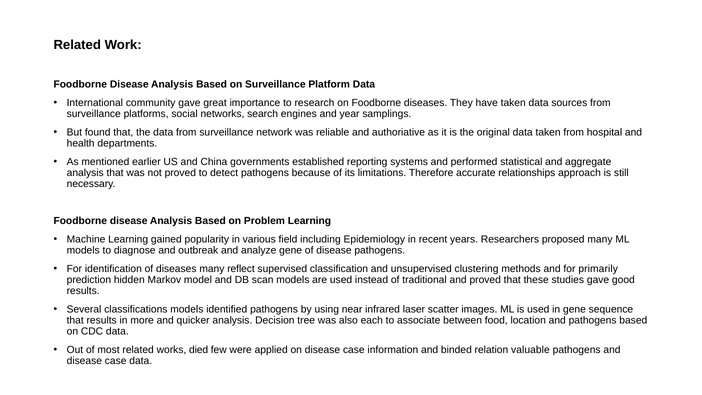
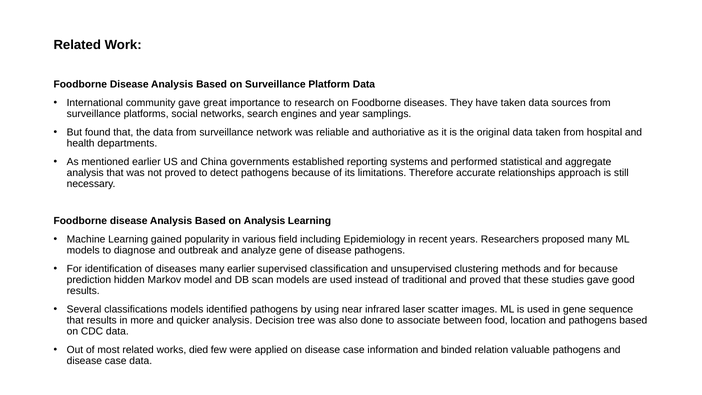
on Problem: Problem -> Analysis (265, 221)
many reflect: reflect -> earlier (241, 269)
for primarily: primarily -> because (598, 269)
each: each -> done (372, 320)
